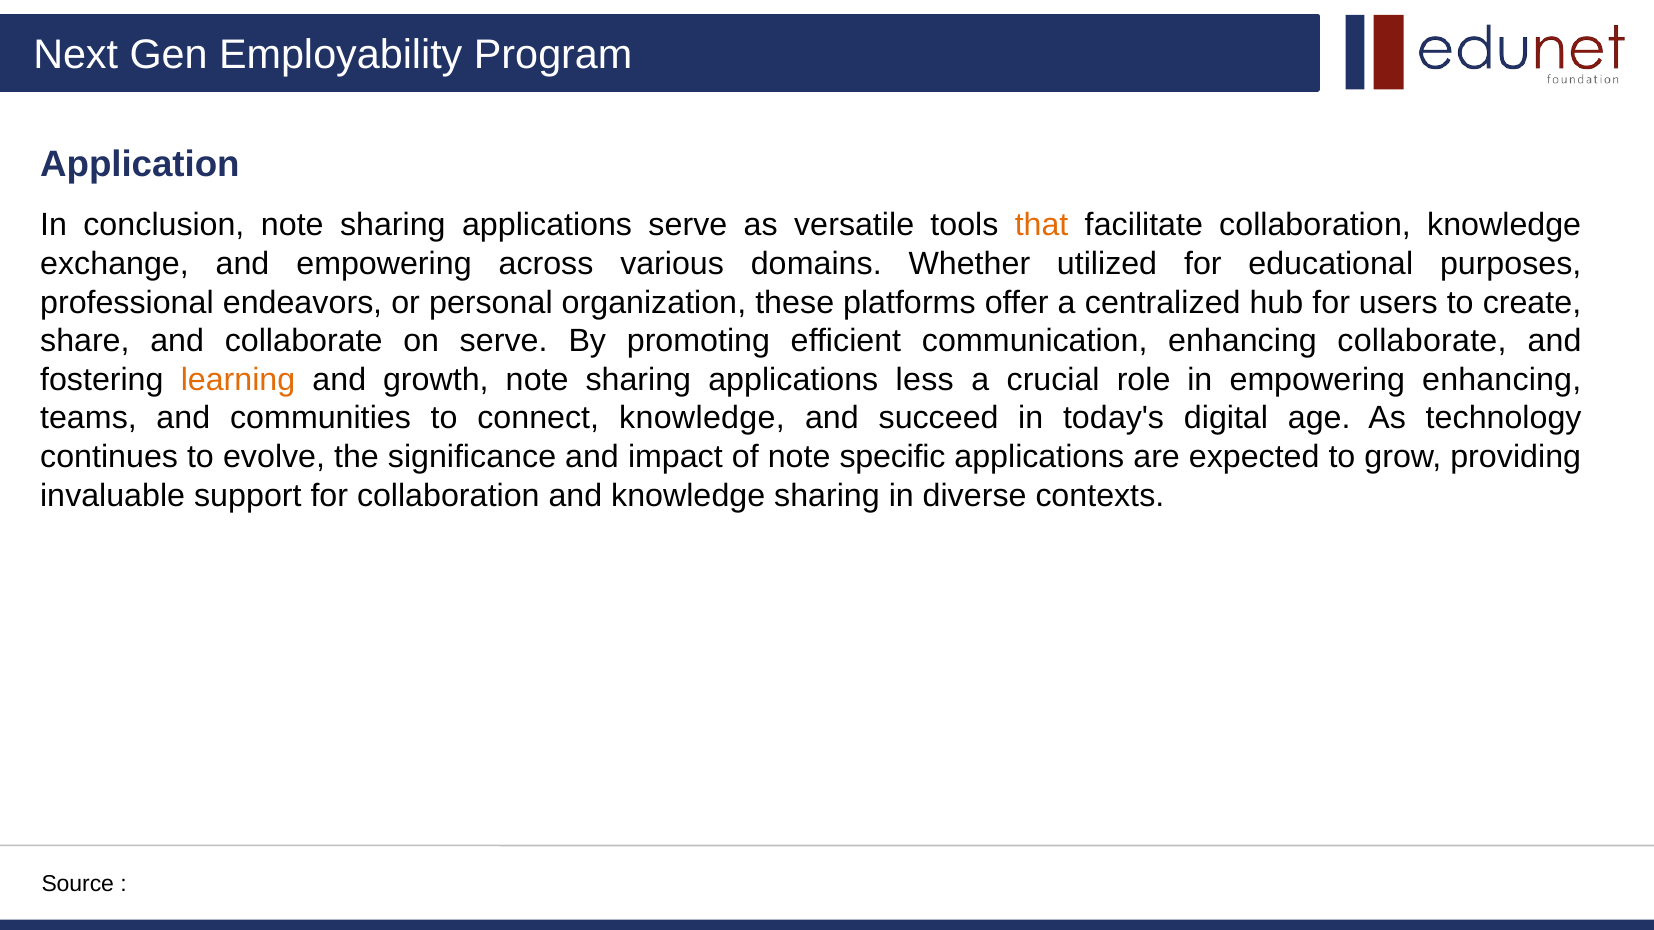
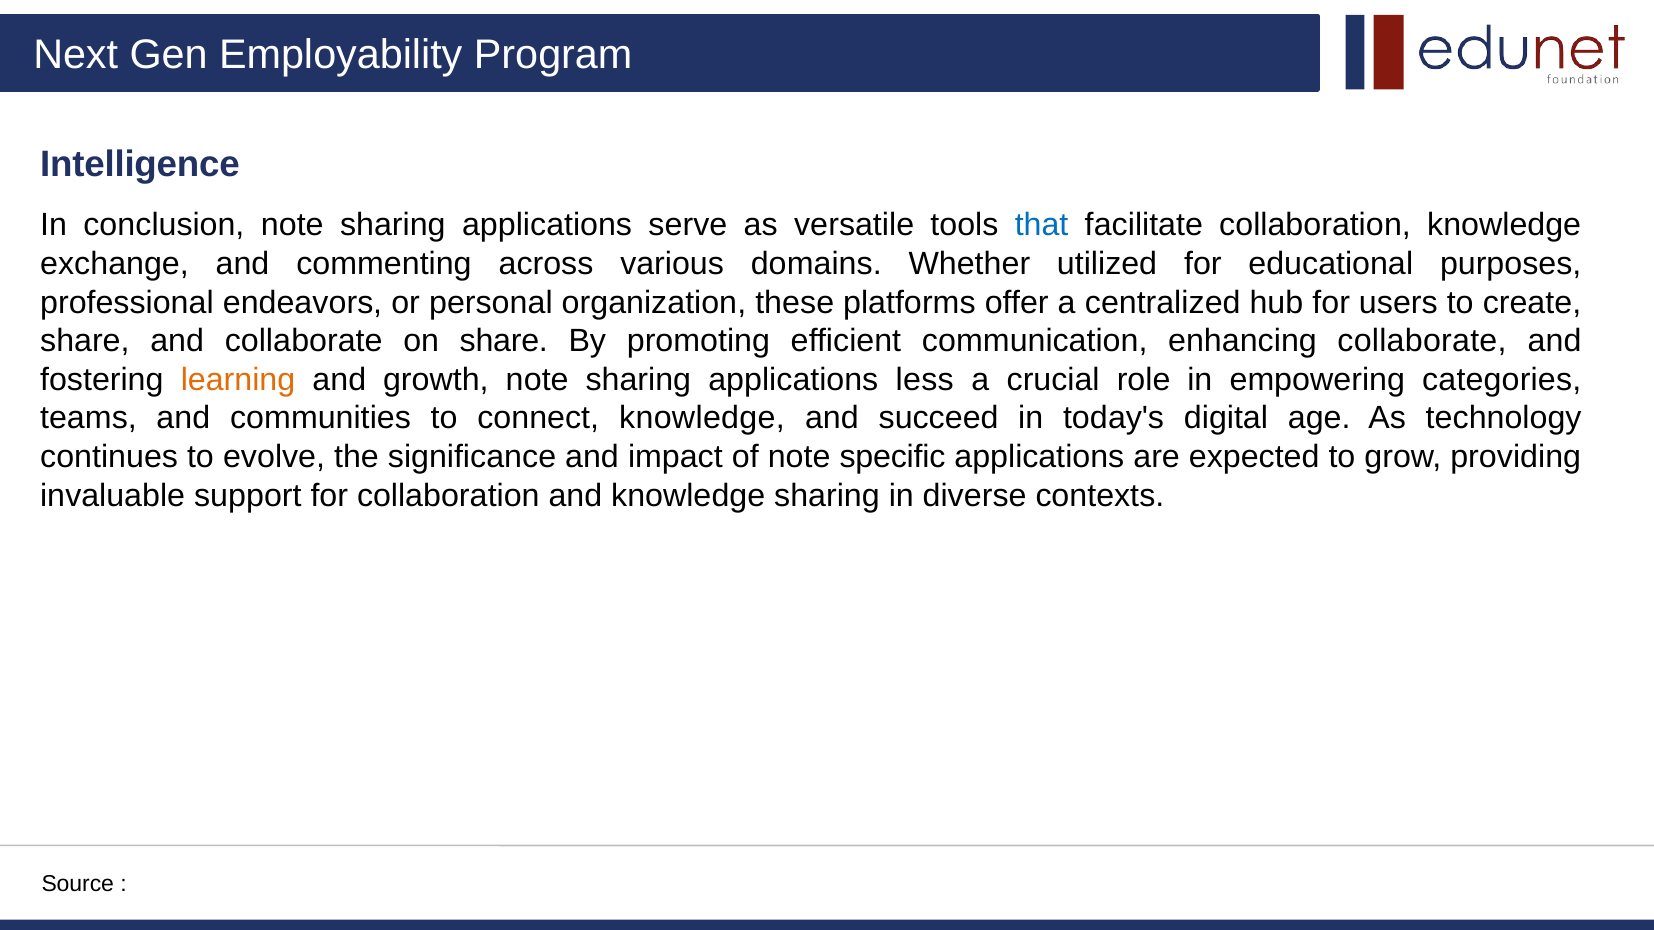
Application: Application -> Intelligence (140, 165)
that colour: orange -> blue (1042, 225)
and empowering: empowering -> commenting (384, 264)
on serve: serve -> share (504, 341)
empowering enhancing: enhancing -> categories (1502, 380)
